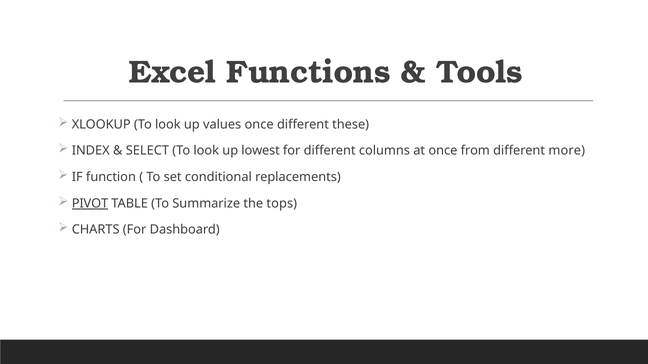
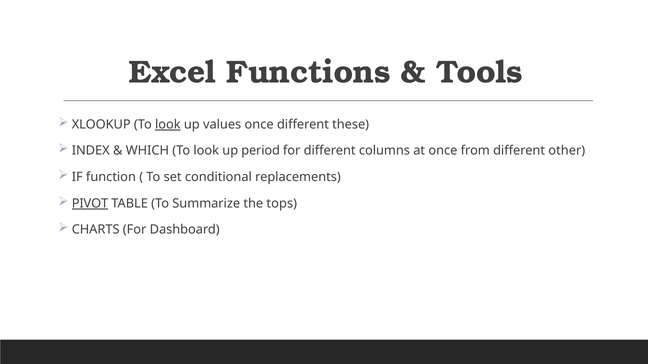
look underline: none -> present (168, 125)
SELECT: SELECT -> WHICH (147, 151)
lowest: lowest -> period (261, 151)
more: more -> other (567, 151)
